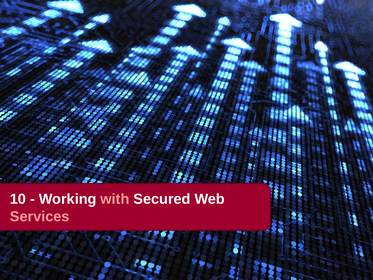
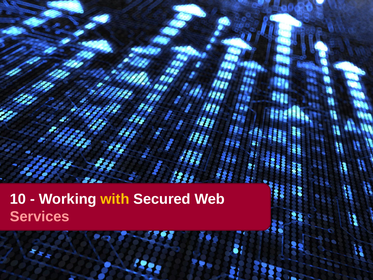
with colour: pink -> yellow (115, 199)
